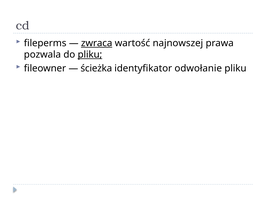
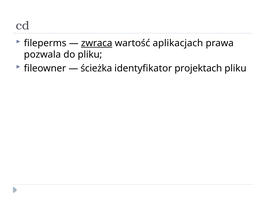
najnowszej: najnowszej -> aplikacjach (178, 43)
pliku underline: present -> none (90, 55)
odwołanie: odwołanie -> projektach (198, 68)
